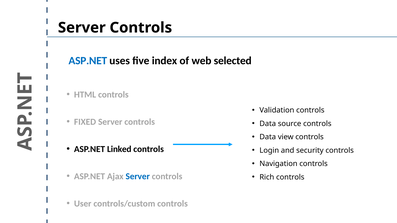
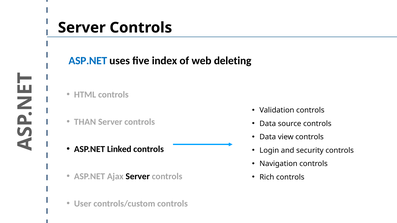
selected: selected -> deleting (233, 61)
FIXED: FIXED -> THAN (85, 122)
Server colour: blue -> black (138, 177)
